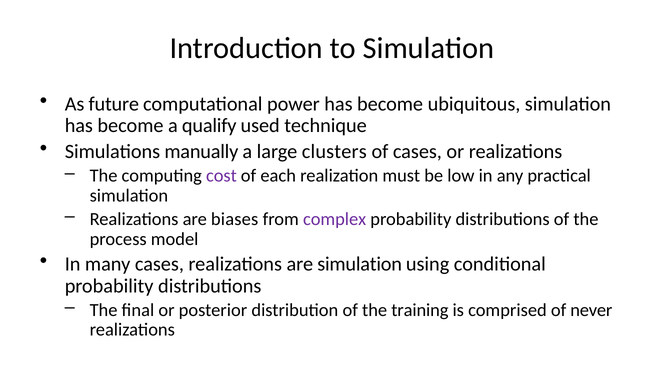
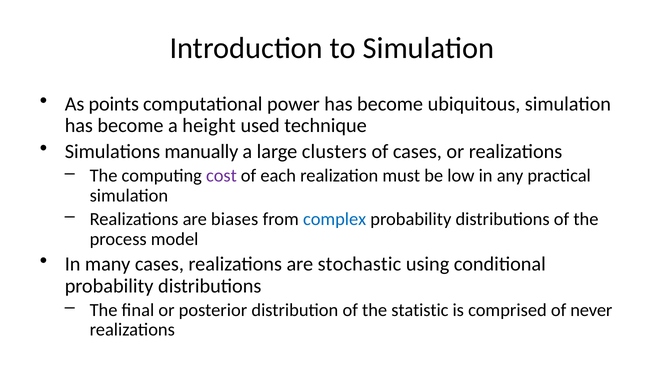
future: future -> points (114, 104)
qualify: qualify -> height (209, 126)
complex colour: purple -> blue (335, 219)
are simulation: simulation -> stochastic (359, 264)
training: training -> statistic (420, 310)
